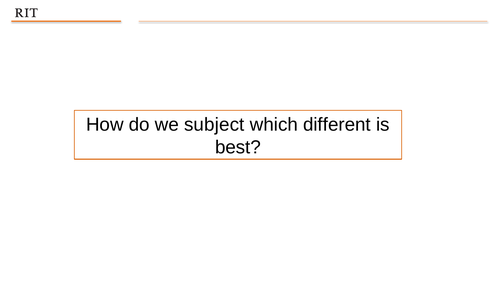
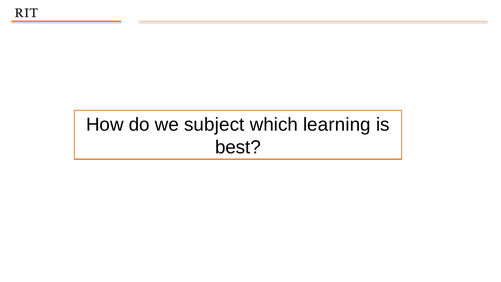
different: different -> learning (337, 125)
